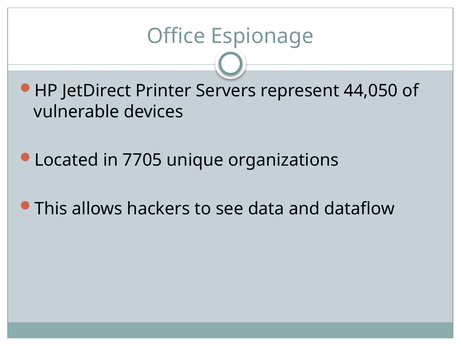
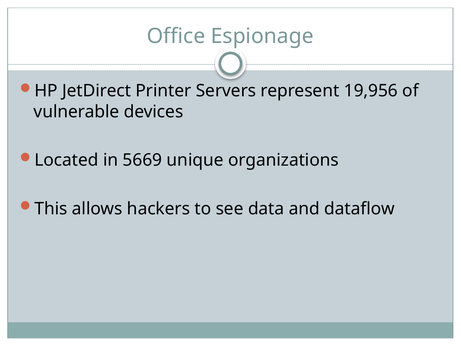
44,050: 44,050 -> 19,956 (371, 91)
7705: 7705 -> 5669 (142, 160)
